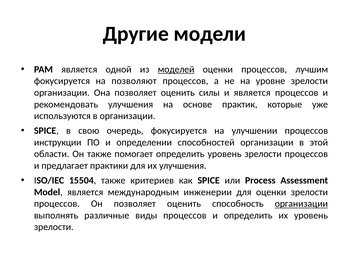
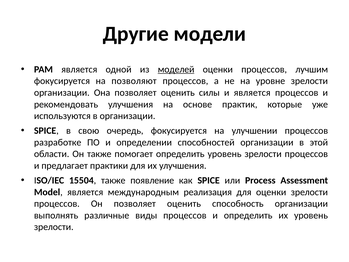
инструкции: инструкции -> разработке (58, 142)
критериев: критериев -> появление (152, 180)
инженерии: инженерии -> реализация (208, 192)
организации underline: present -> none (301, 204)
